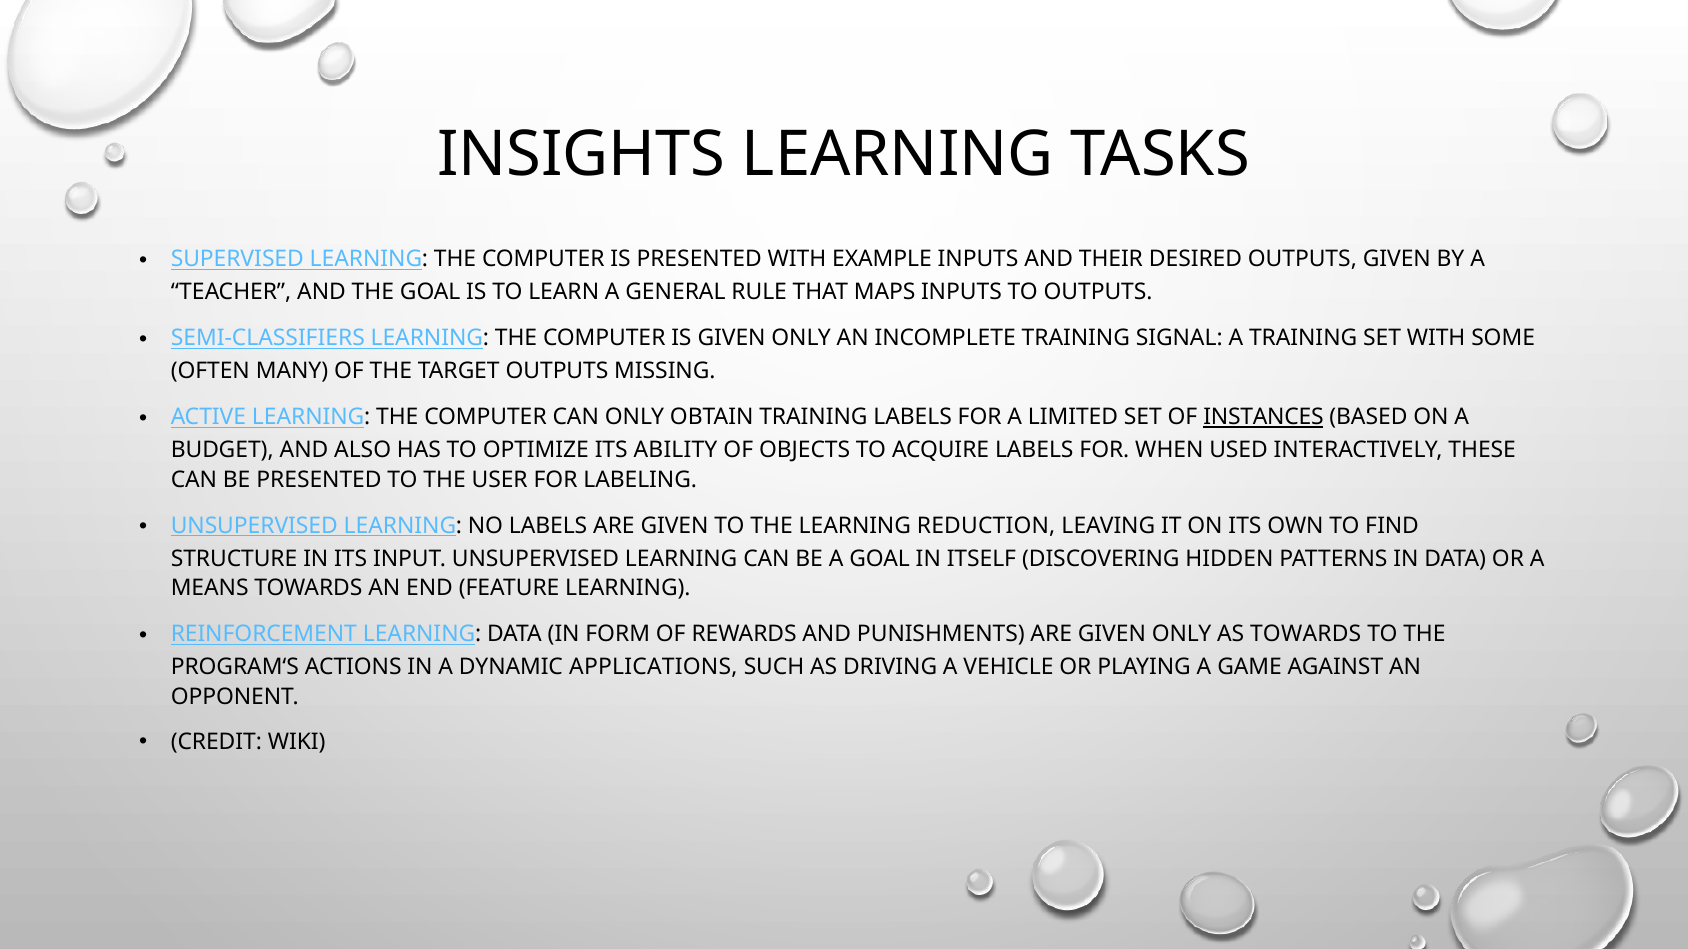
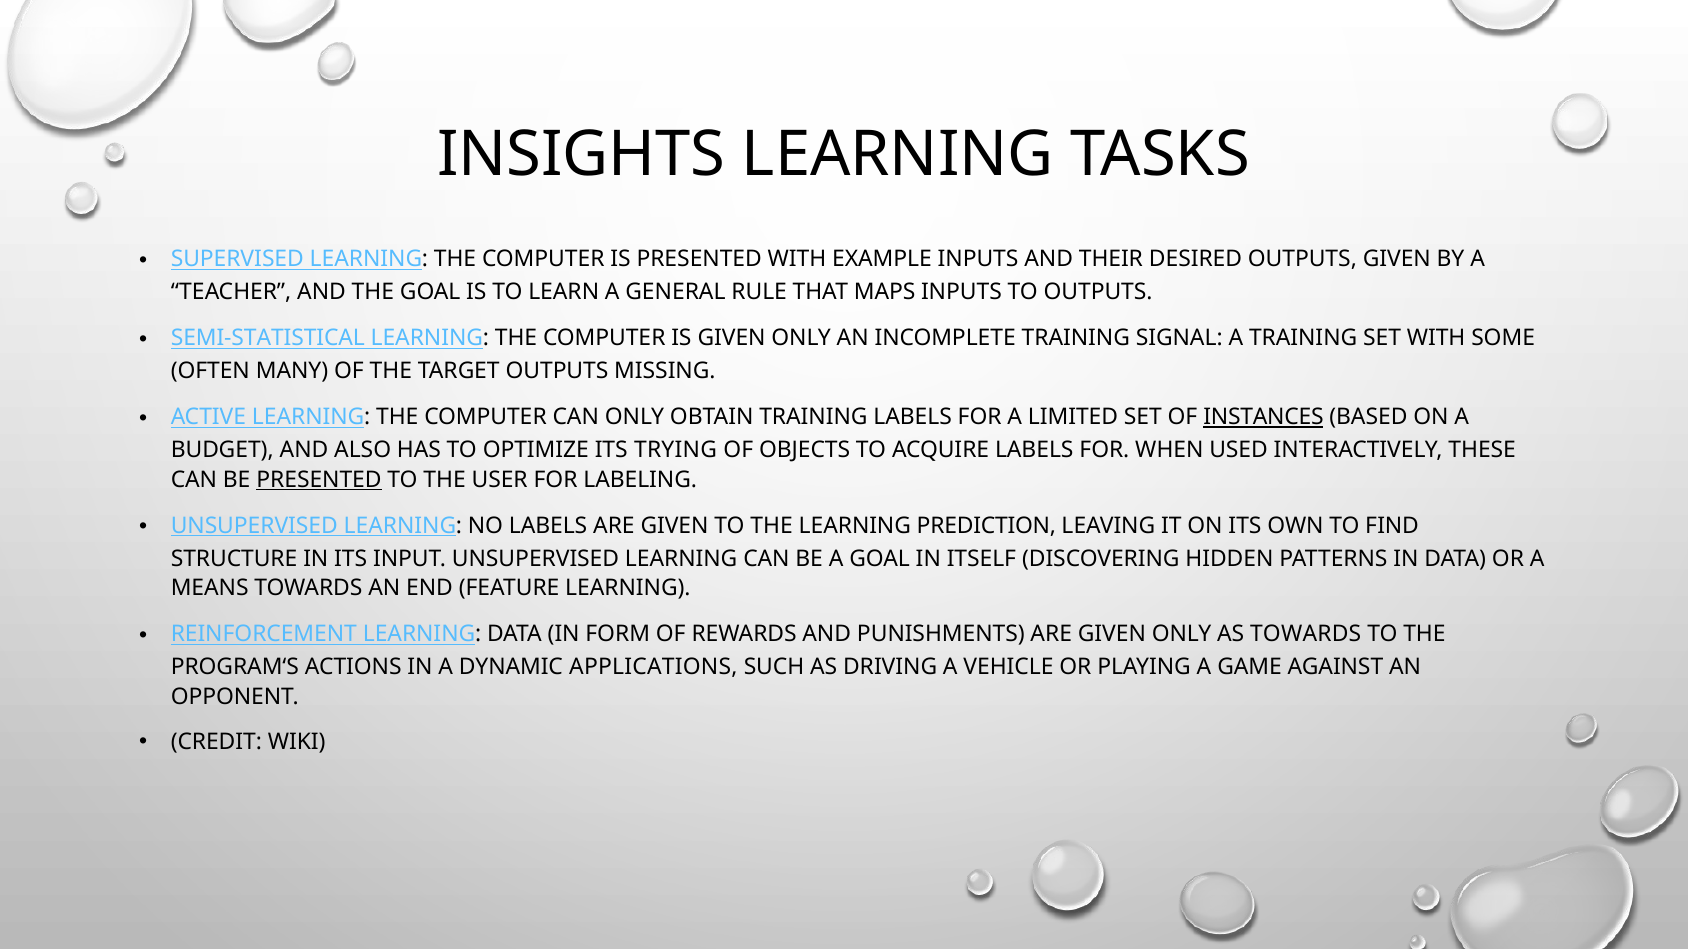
SEMI-CLASSIFIERS: SEMI-CLASSIFIERS -> SEMI-STATISTICAL (268, 338)
ABILITY: ABILITY -> TRYING (676, 450)
PRESENTED underline: none -> present (319, 480)
REDUCTION: REDUCTION -> PREDICTION (986, 526)
